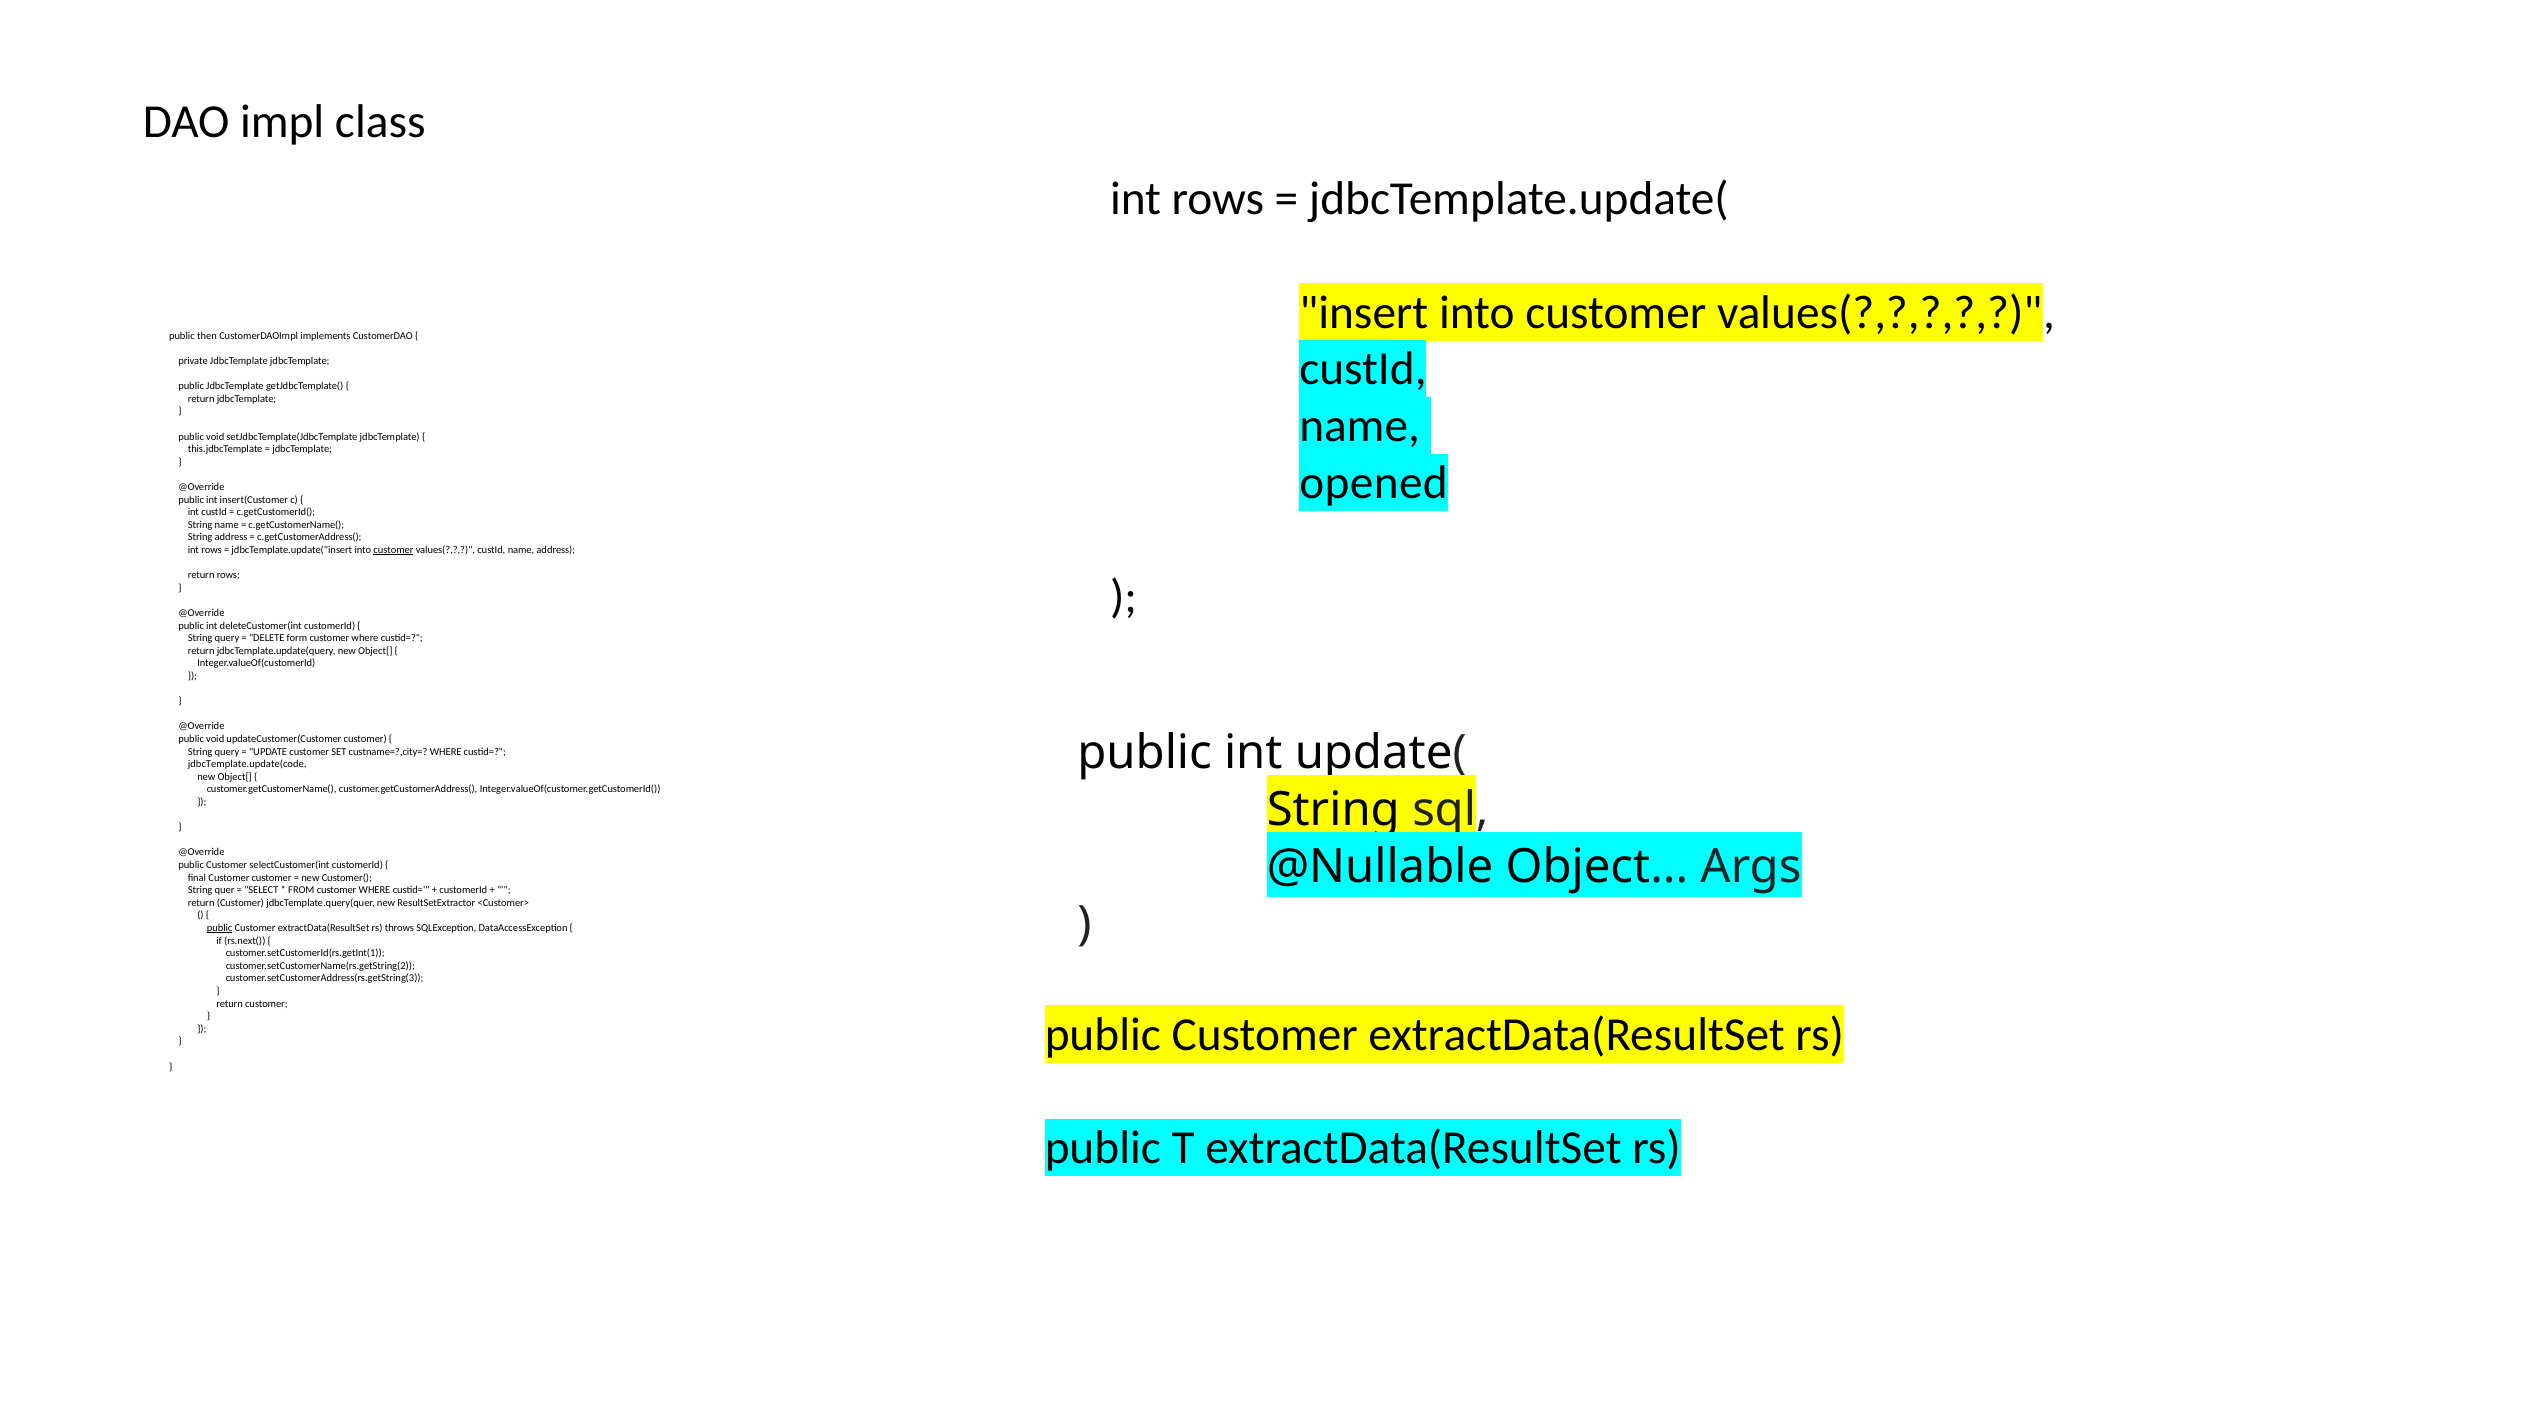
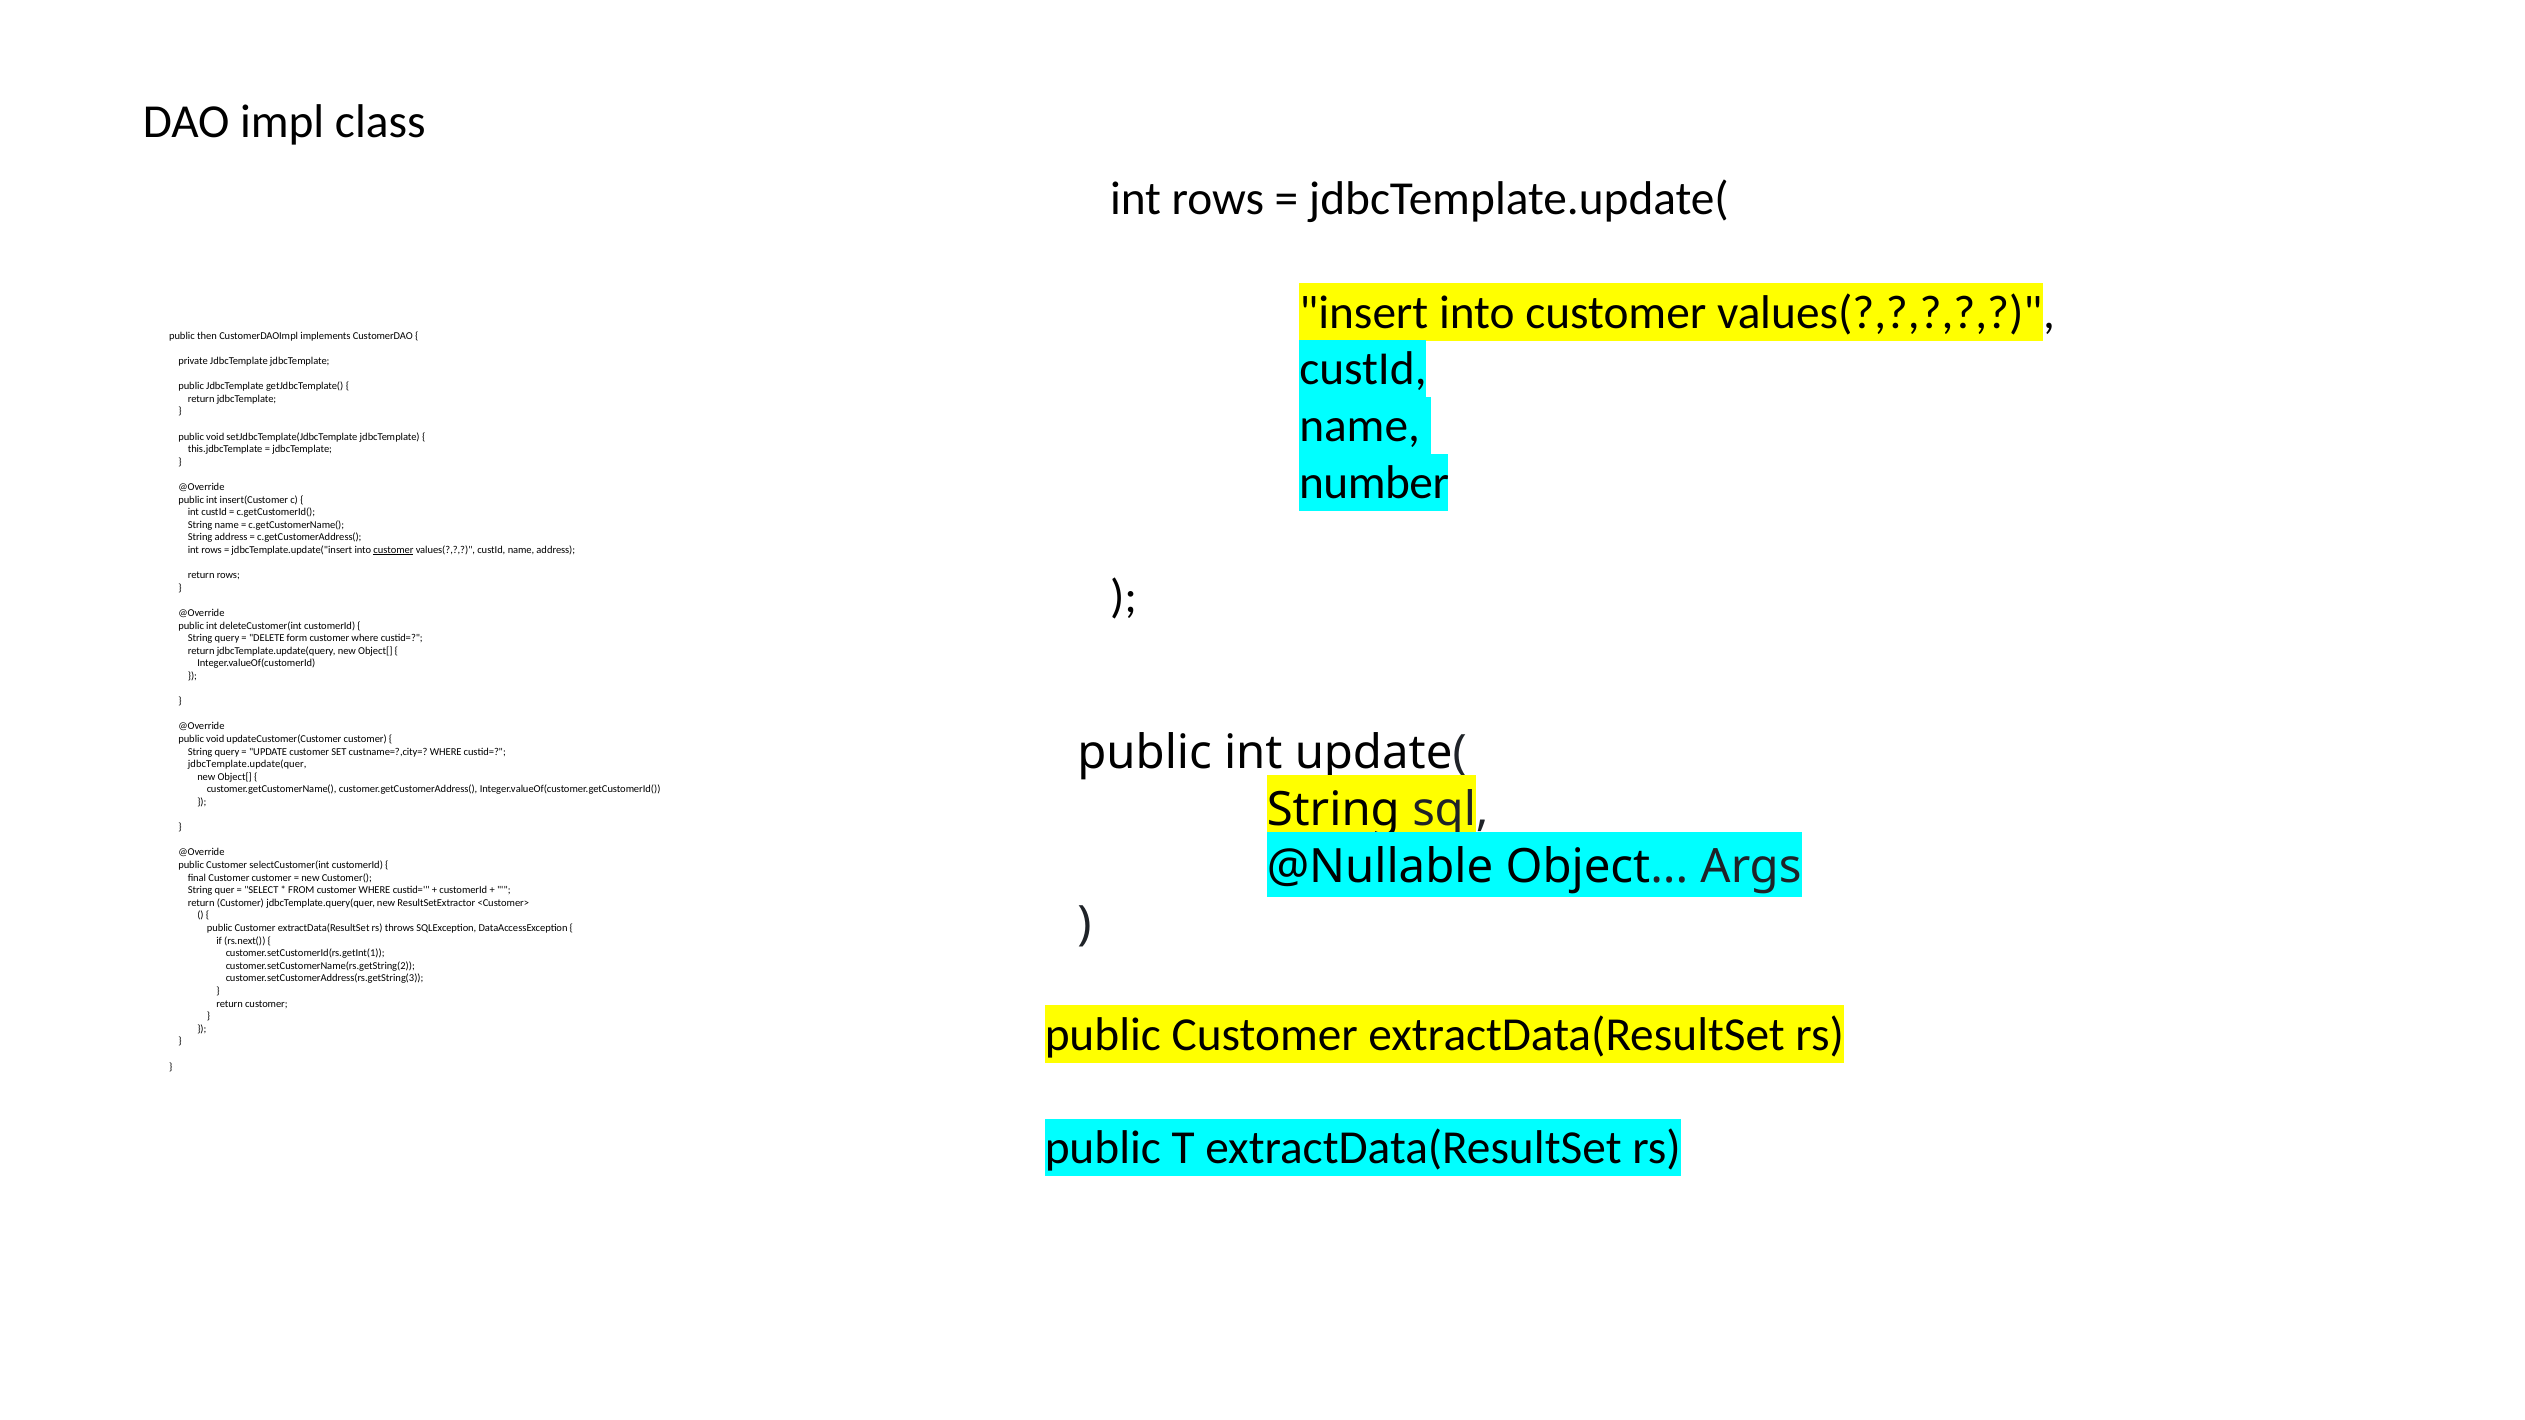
opened: opened -> number (1374, 483)
jdbcTemplate.update(code: jdbcTemplate.update(code -> jdbcTemplate.update(quer (247, 764)
public underline: present -> none (220, 928)
